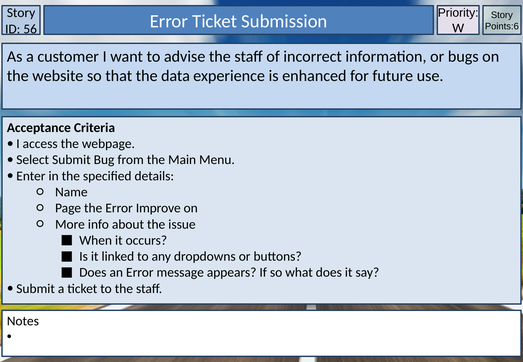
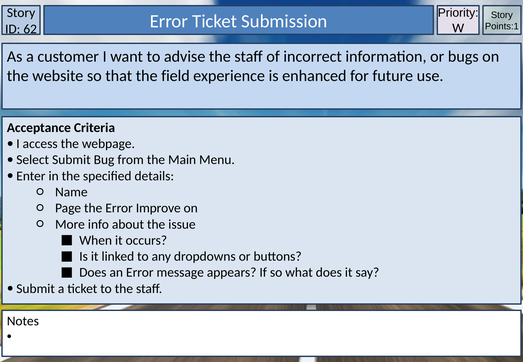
Points:6: Points:6 -> Points:1 (502, 26)
56: 56 -> 62 (30, 29)
data: data -> field (175, 76)
